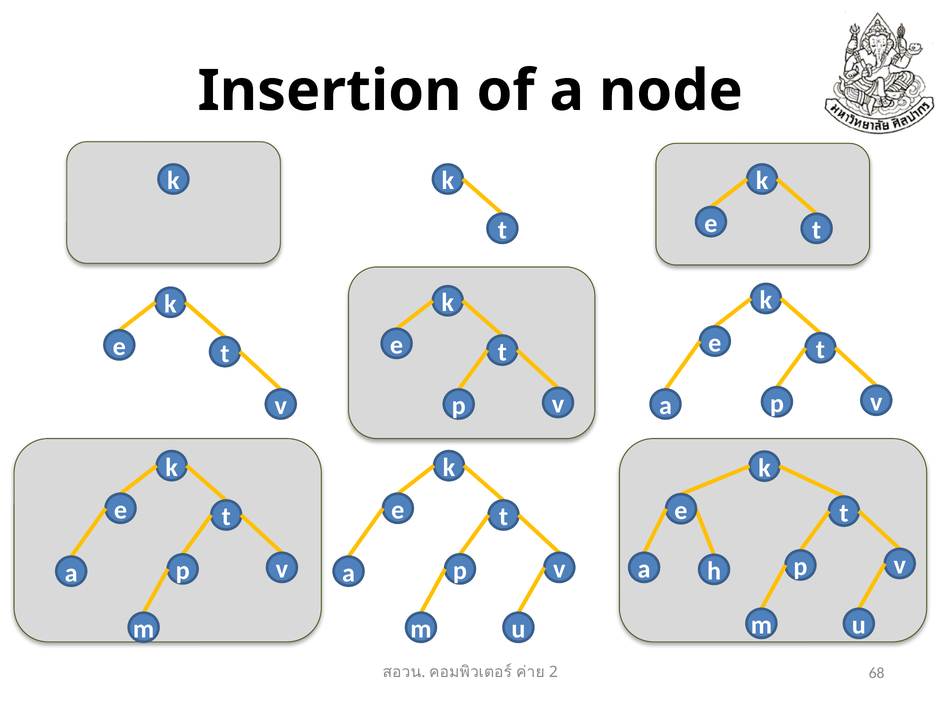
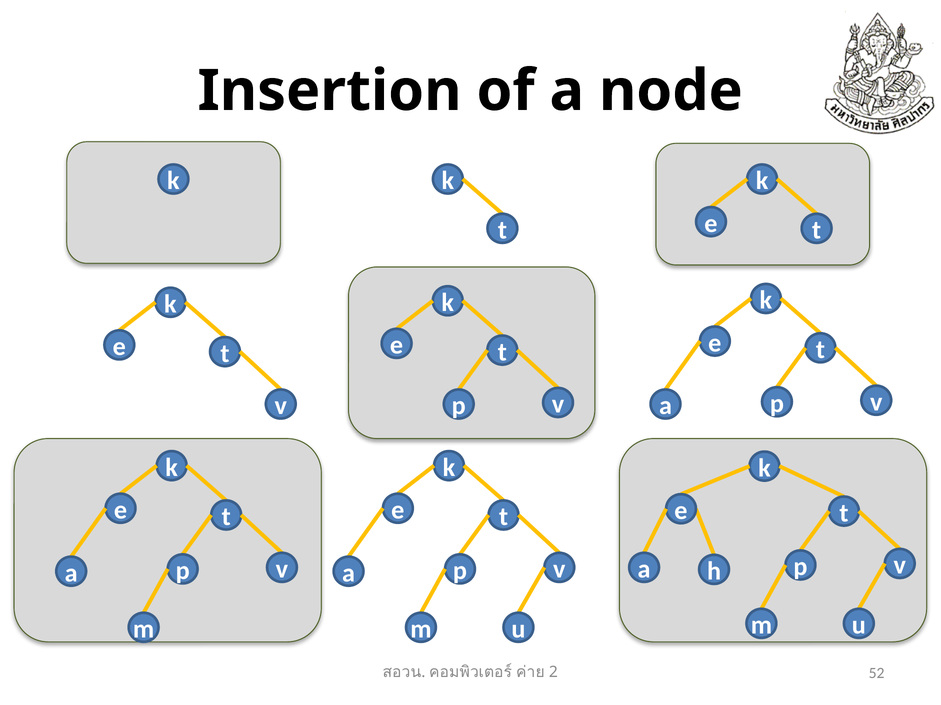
68: 68 -> 52 (877, 674)
